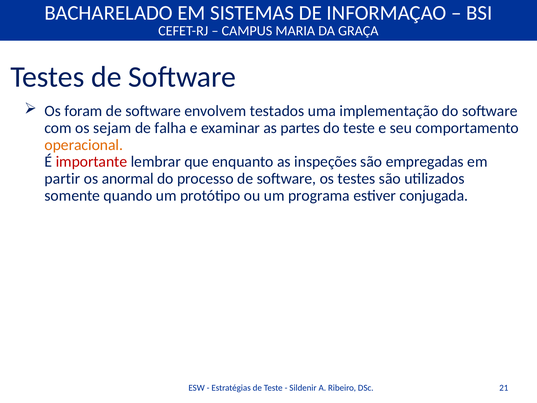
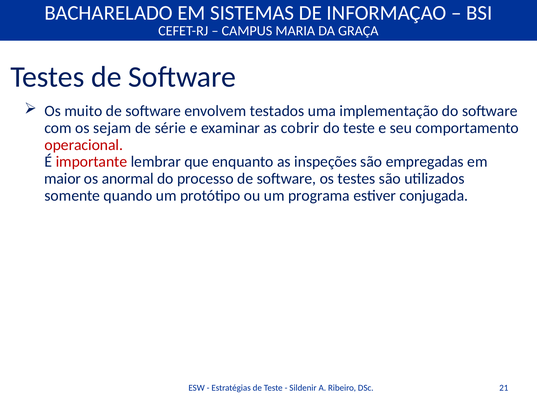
foram: foram -> muito (83, 111)
falha: falha -> série (170, 128)
partes: partes -> cobrir (300, 128)
operacional colour: orange -> red (84, 145)
partir: partir -> maior (63, 179)
